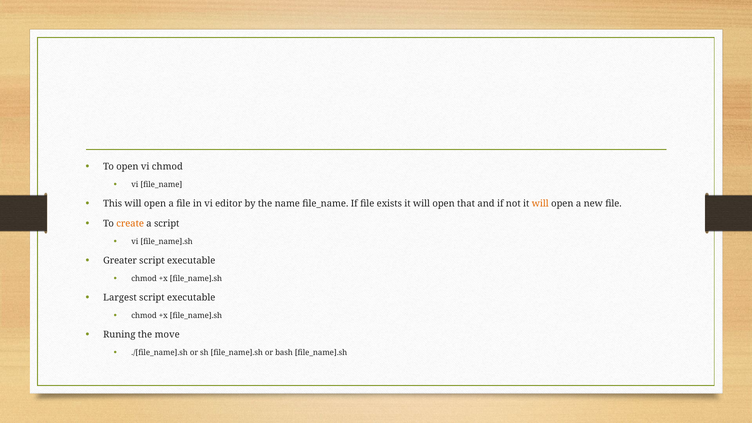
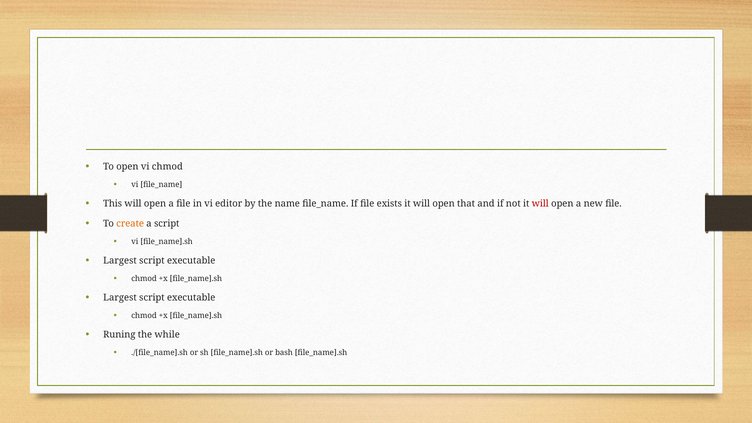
will colour: orange -> red (540, 204)
Greater: Greater -> Largest (120, 261)
move: move -> while (167, 335)
